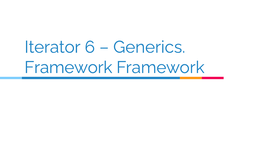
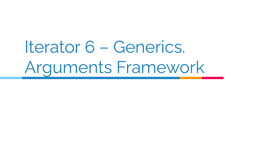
Framework: Framework -> Arguments (68, 67)
